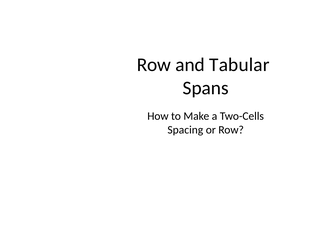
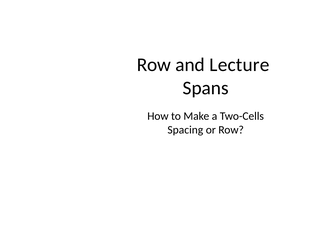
Tabular: Tabular -> Lecture (239, 65)
